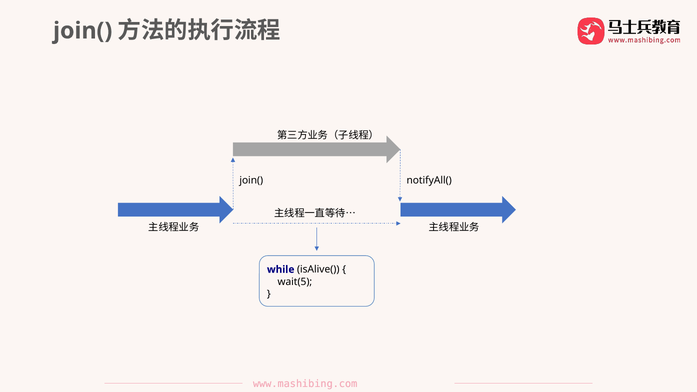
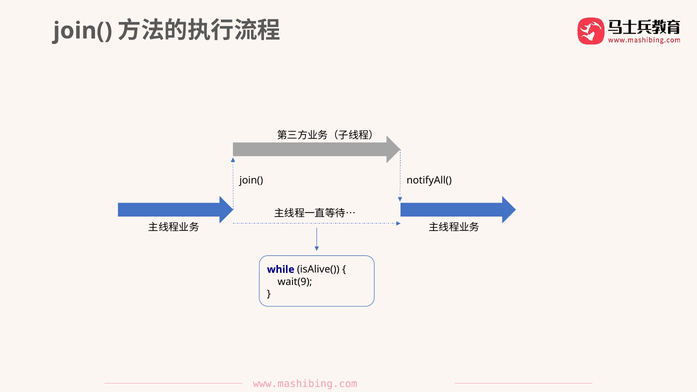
wait(5: wait(5 -> wait(9 (295, 282)
